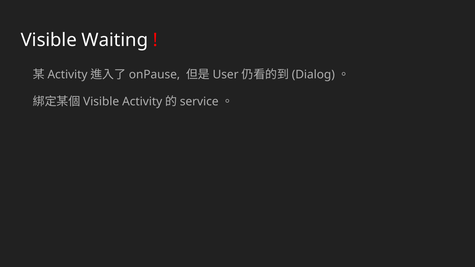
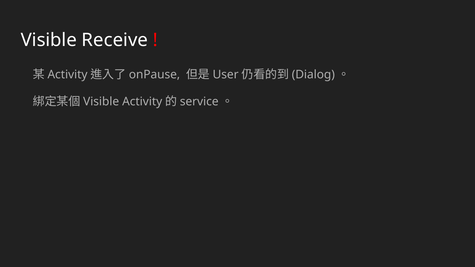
Waiting: Waiting -> Receive (115, 40)
